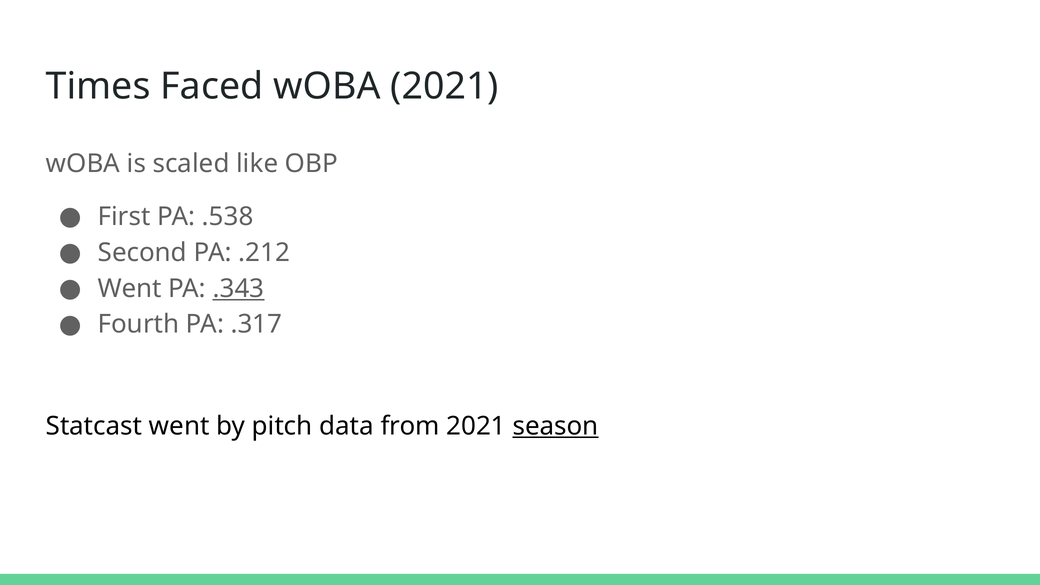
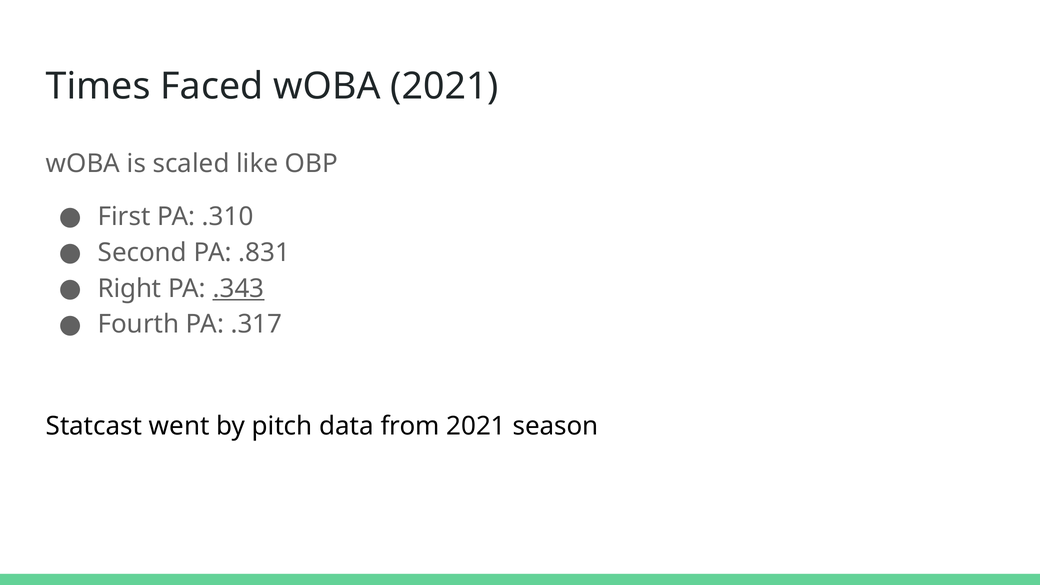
.538: .538 -> .310 (228, 217)
.212: .212 -> .831 (264, 253)
Went: Went -> Right (130, 288)
season underline: present -> none (556, 426)
